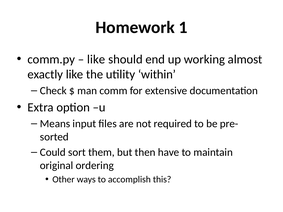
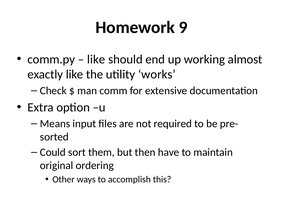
1: 1 -> 9 (183, 27)
within: within -> works (157, 74)
